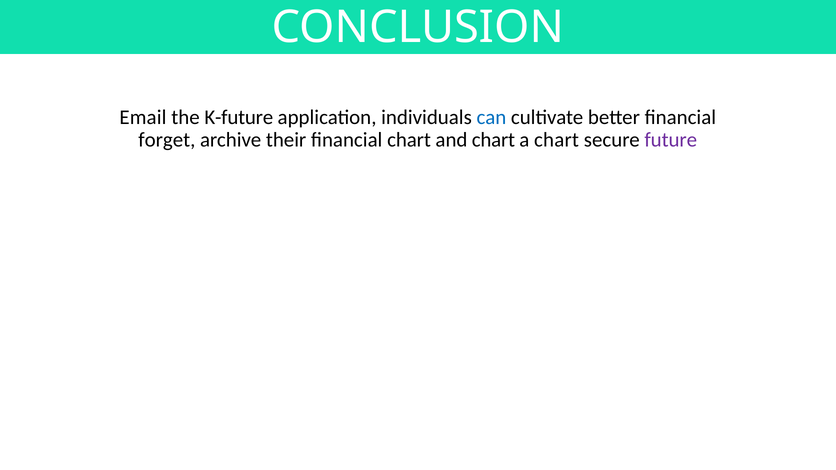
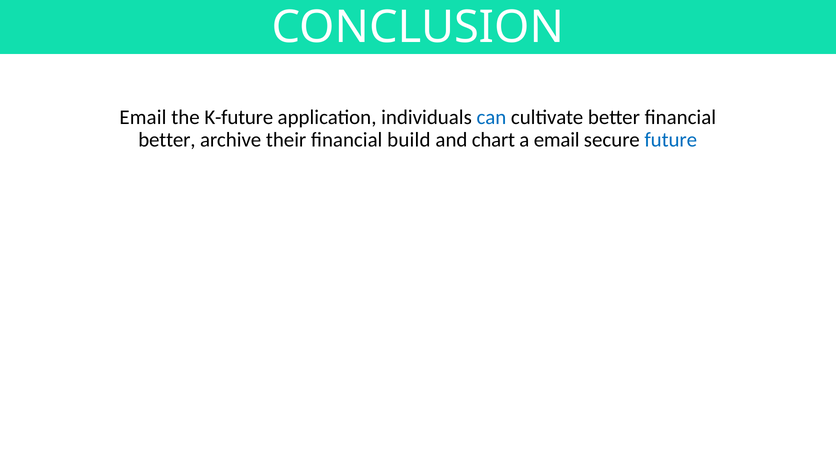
forget: forget -> better (167, 140)
financial chart: chart -> build (409, 140)
a chart: chart -> email (557, 140)
future colour: purple -> blue (671, 140)
